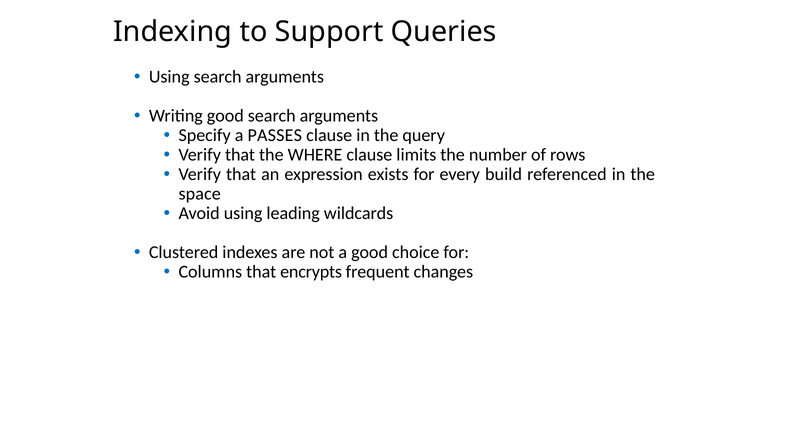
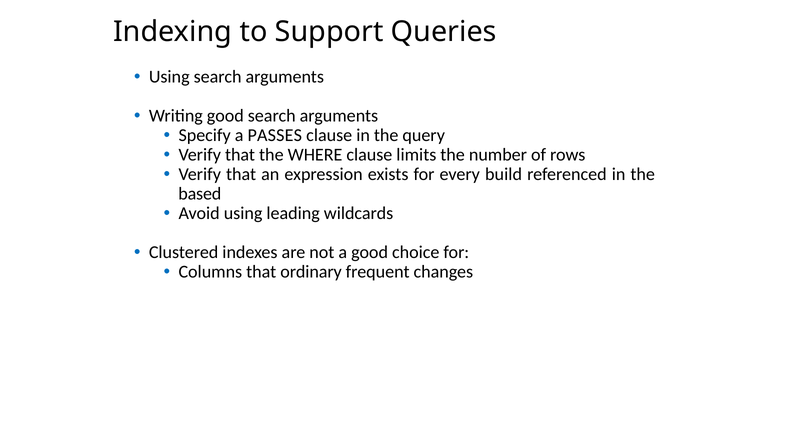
space: space -> based (200, 194)
encrypts: encrypts -> ordinary (311, 272)
